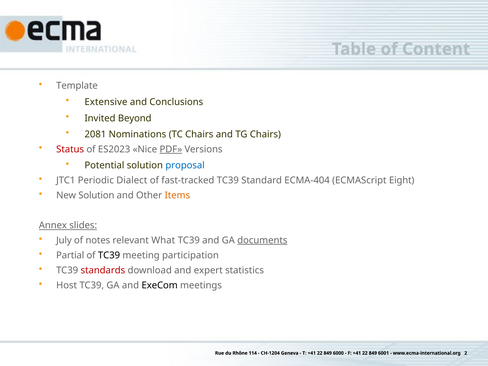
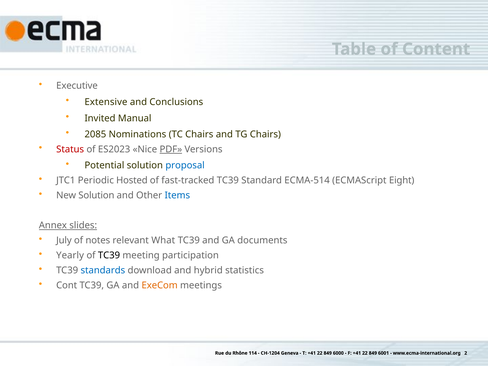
Template: Template -> Executive (77, 86)
Beyond: Beyond -> Manual (135, 118)
2081: 2081 -> 2085 (95, 134)
Dialect: Dialect -> Hosted (132, 180)
ECMA-404: ECMA-404 -> ECMA-514 (307, 180)
Items colour: orange -> blue (177, 195)
documents underline: present -> none (262, 240)
Partial: Partial -> Yearly (70, 255)
standards colour: red -> blue (103, 270)
expert: expert -> hybrid (208, 270)
Host: Host -> Cont (67, 285)
ExeCom colour: black -> orange (160, 285)
